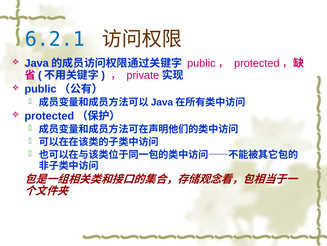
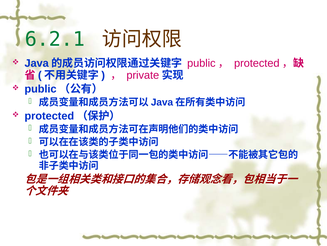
6.2.1 colour: blue -> green (55, 39)
